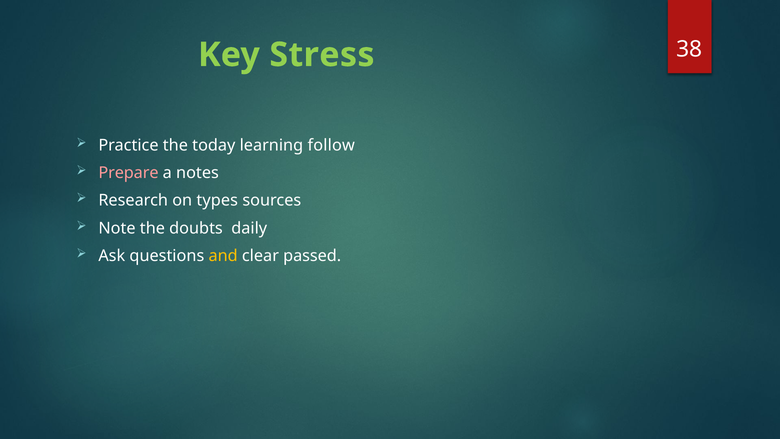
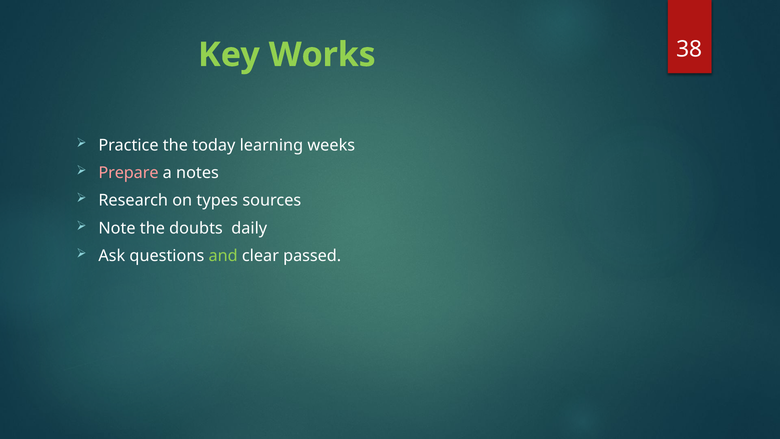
Stress: Stress -> Works (322, 55)
follow: follow -> weeks (331, 145)
and colour: yellow -> light green (223, 256)
